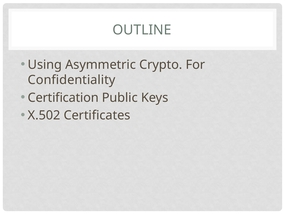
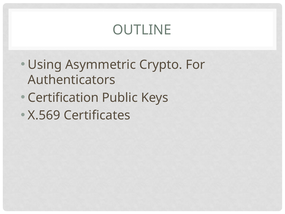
Confidentiality: Confidentiality -> Authenticators (72, 80)
X.502: X.502 -> X.569 (44, 115)
